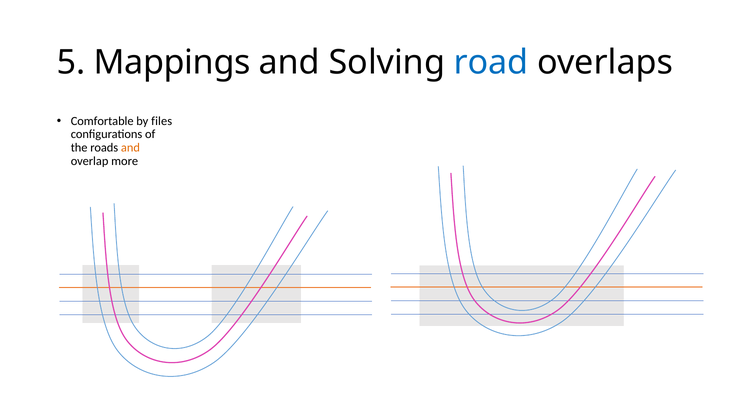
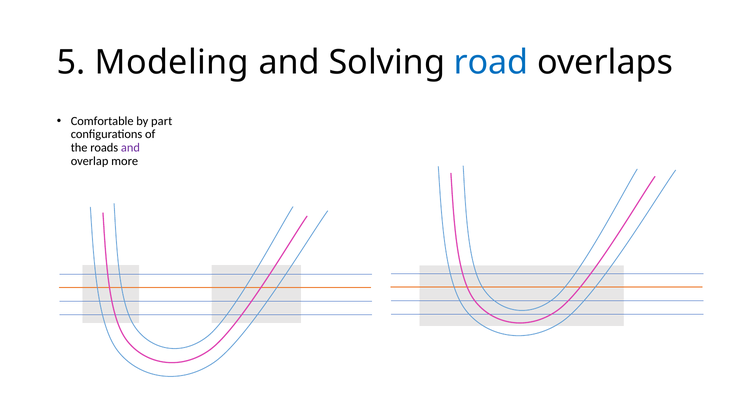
Mappings: Mappings -> Modeling (172, 63)
files: files -> part (162, 121)
and colour: orange -> purple (130, 148)
